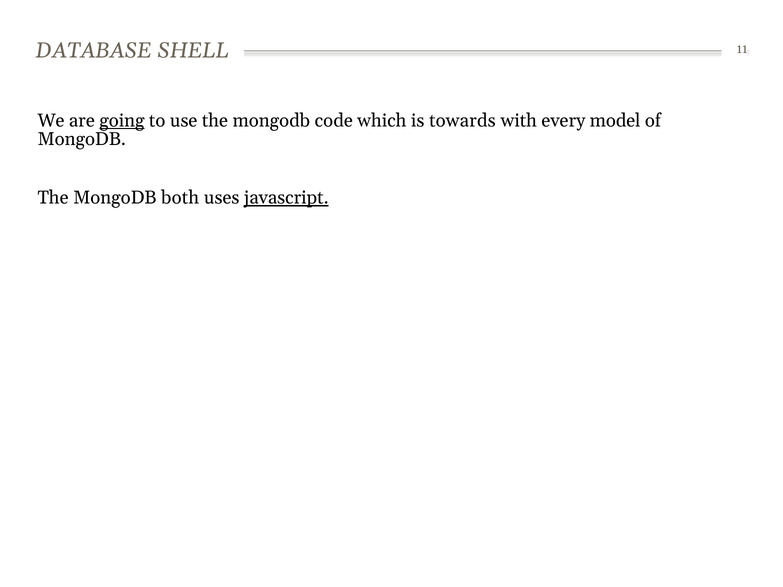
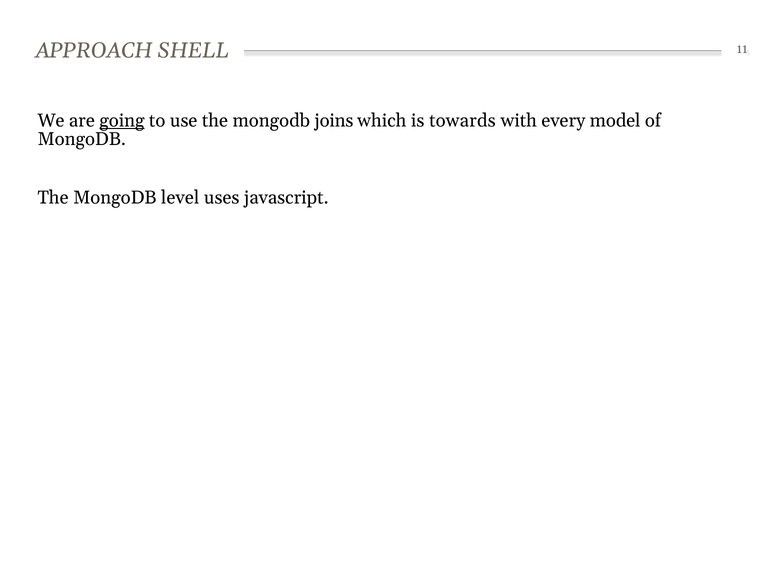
DATABASE: DATABASE -> APPROACH (94, 50)
code: code -> joins (334, 121)
both: both -> level (180, 198)
javascript underline: present -> none (286, 198)
